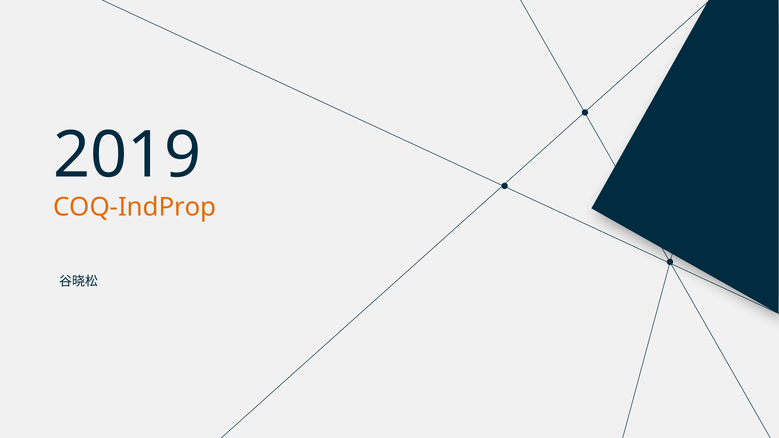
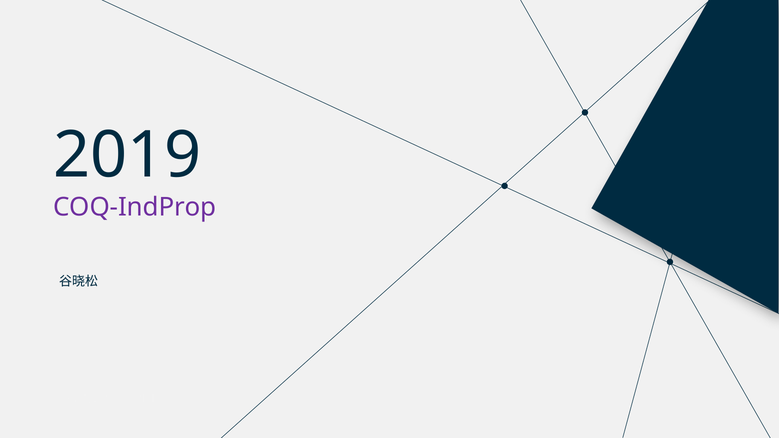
COQ-IndProp colour: orange -> purple (135, 207)
